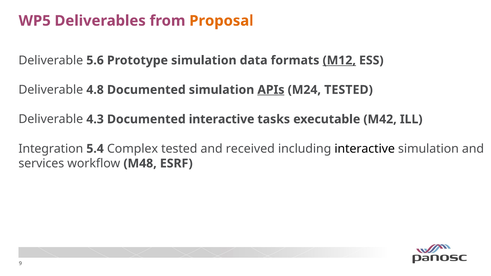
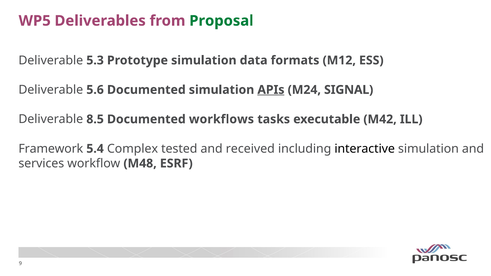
Proposal colour: orange -> green (221, 21)
5.6: 5.6 -> 5.3 (95, 60)
M12 underline: present -> none (339, 60)
4.8: 4.8 -> 5.6 (95, 90)
M24 TESTED: TESTED -> SIGNAL (349, 90)
4.3: 4.3 -> 8.5 (95, 119)
Documented interactive: interactive -> workflows (221, 119)
Integration: Integration -> Framework (51, 149)
